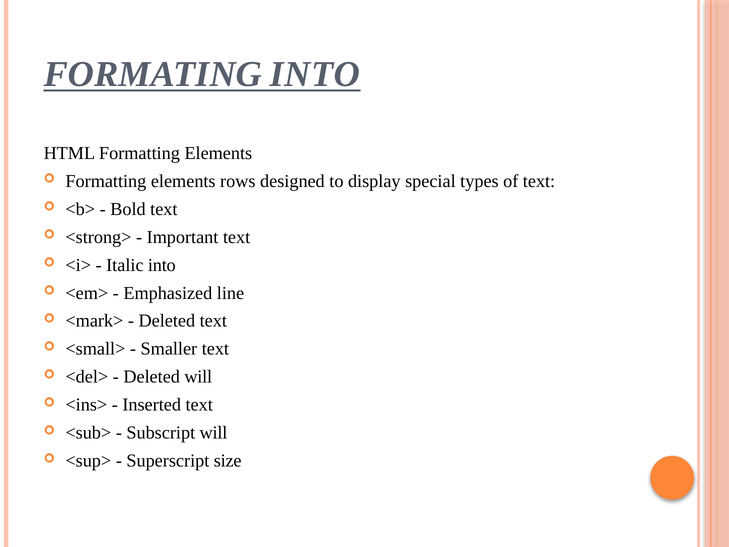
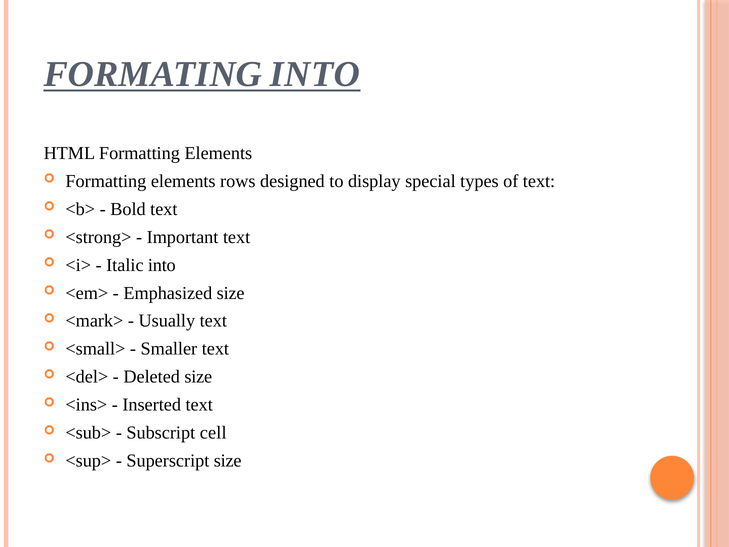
Emphasized line: line -> size (231, 293)
Deleted: Deleted -> Usually (167, 321)
Deleted will: will -> size (198, 377)
Subscript will: will -> cell (213, 433)
